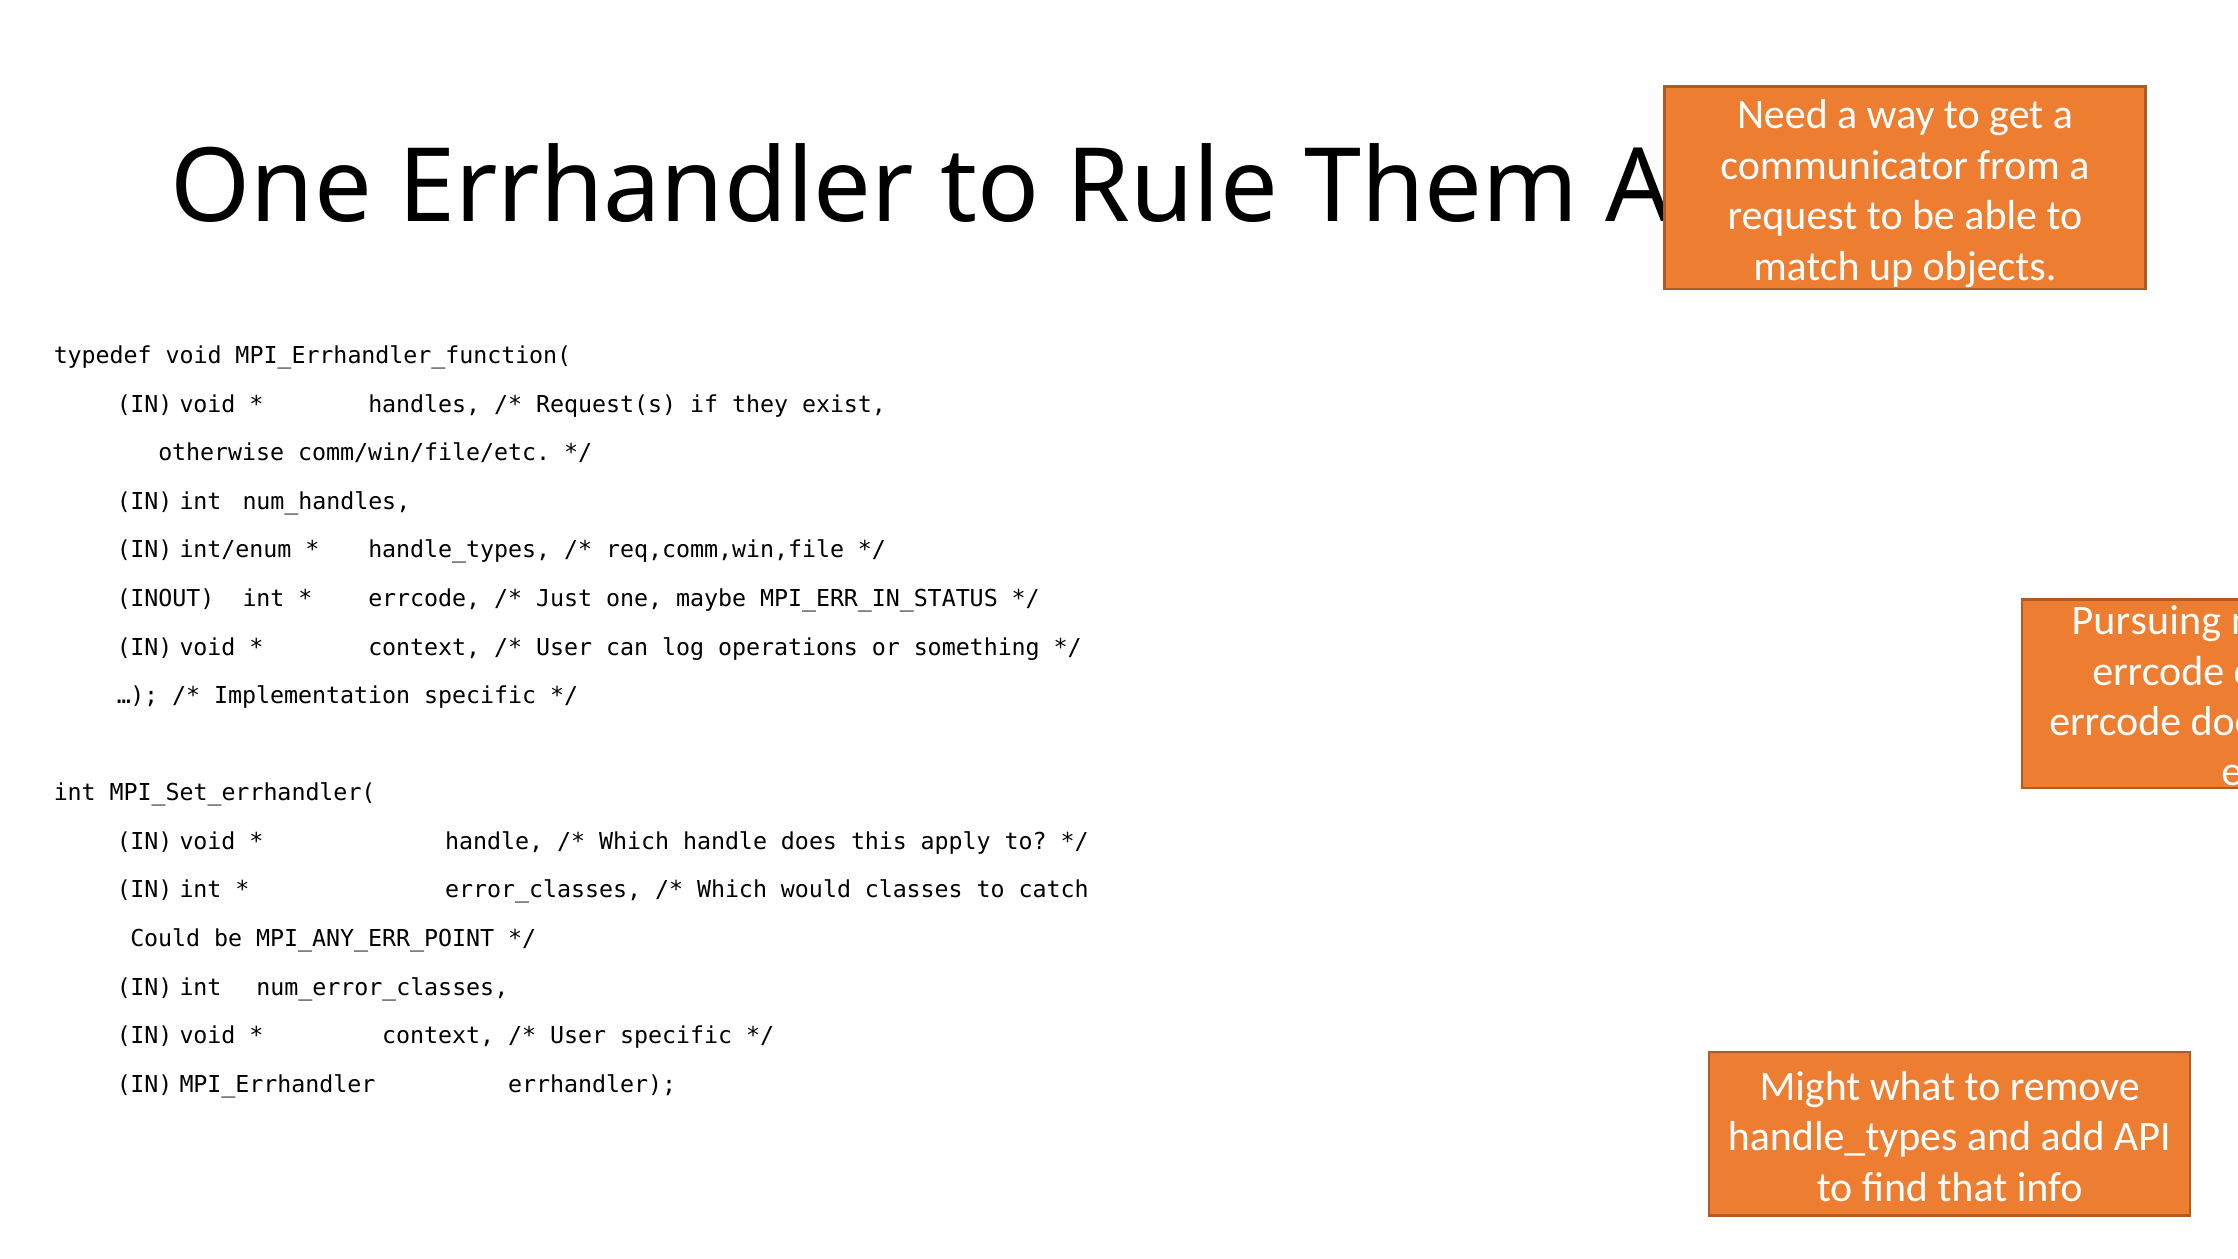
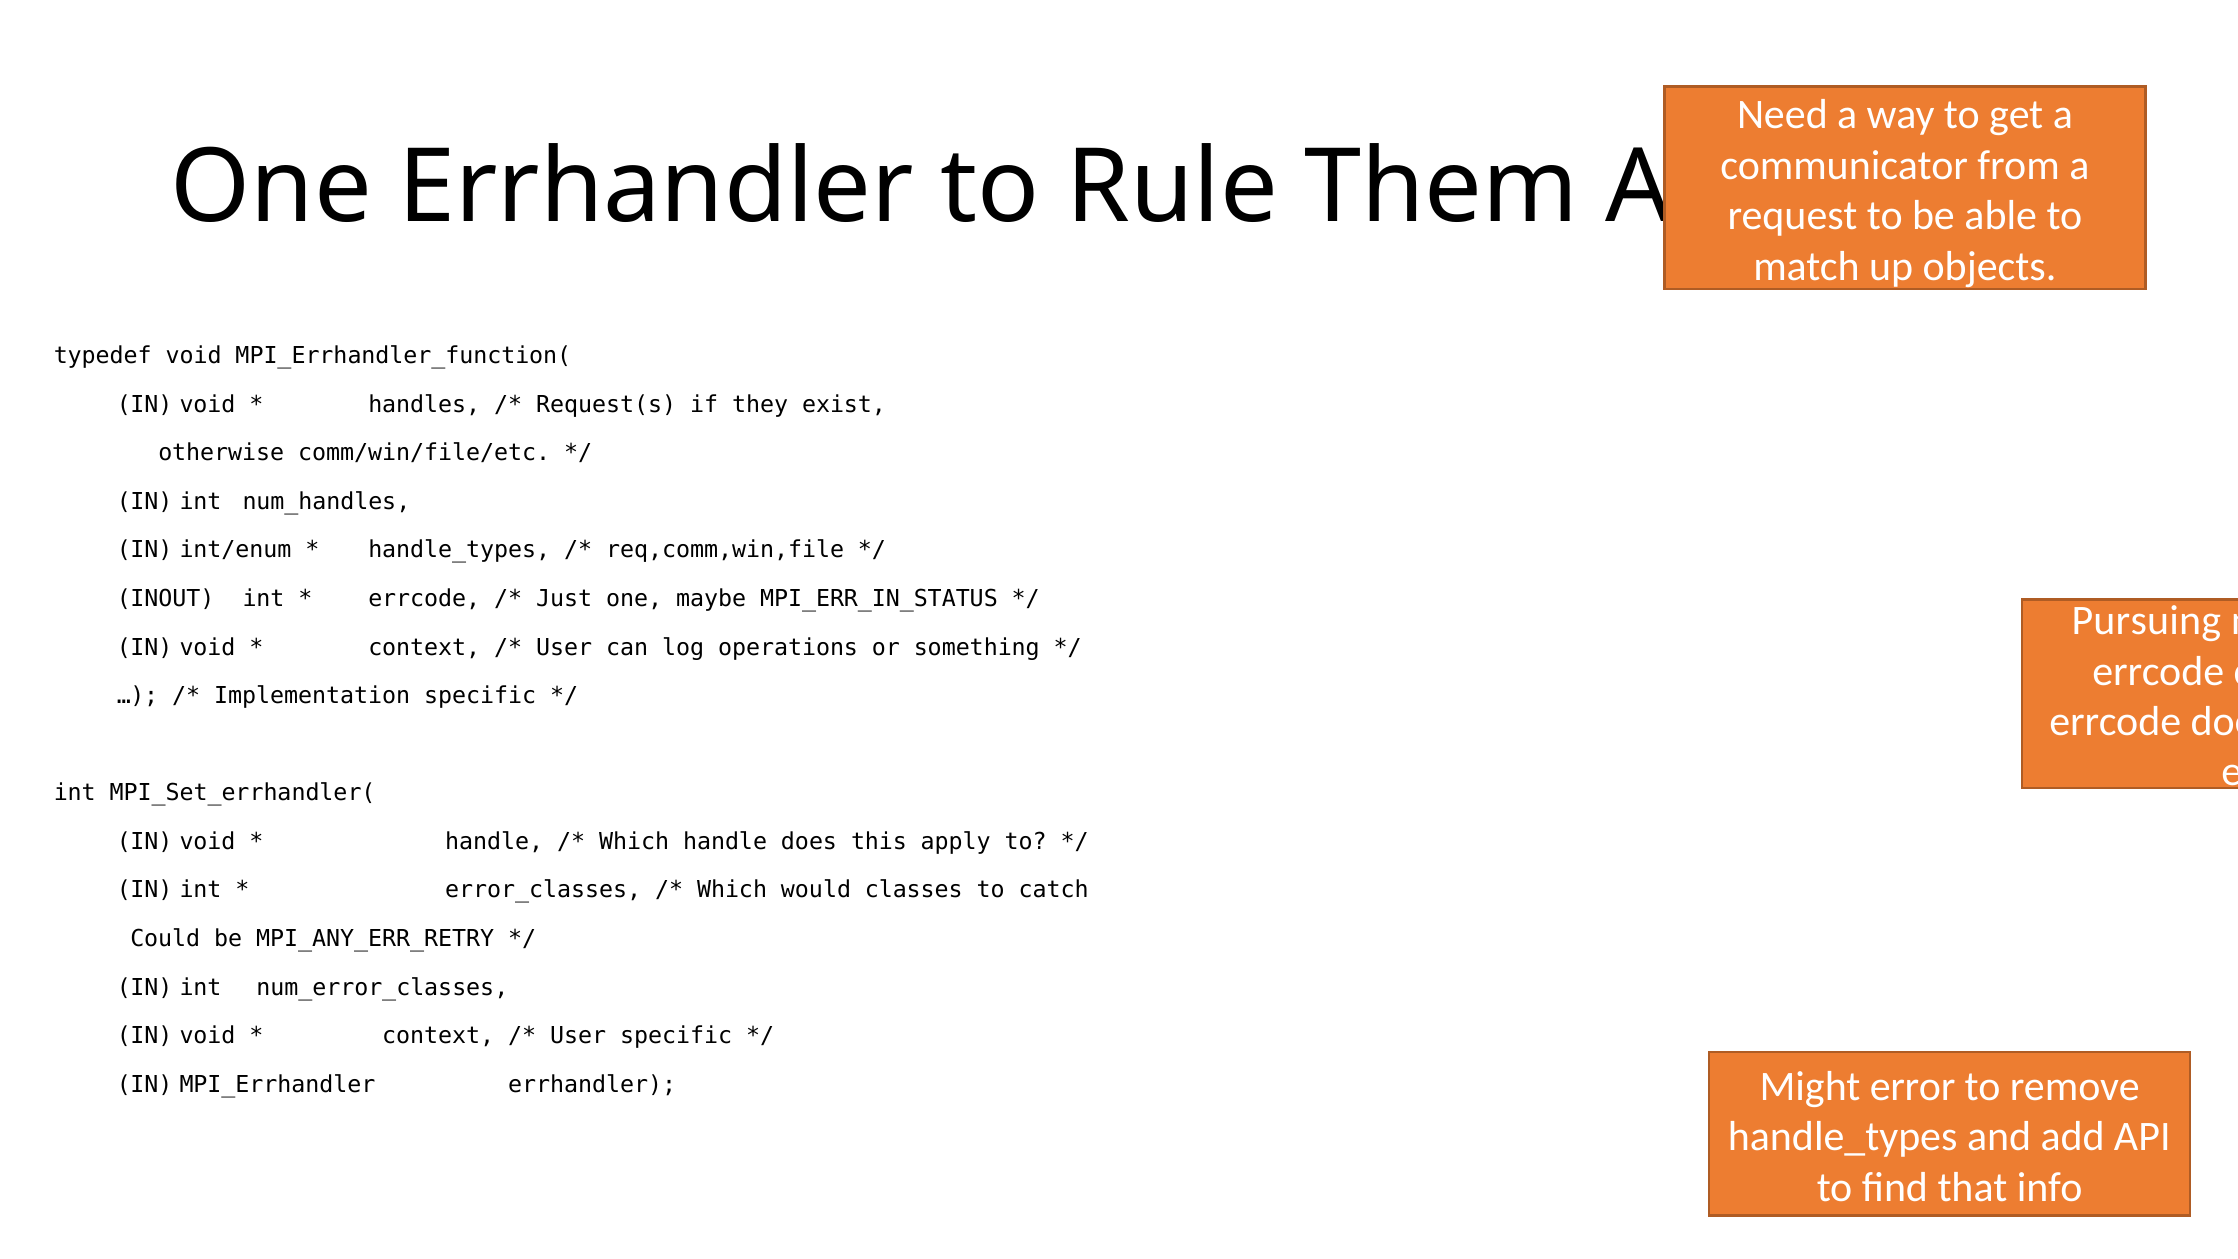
MPI_ANY_ERR_POINT: MPI_ANY_ERR_POINT -> MPI_ANY_ERR_RETRY (375, 939)
what: what -> error (1913, 1086)
